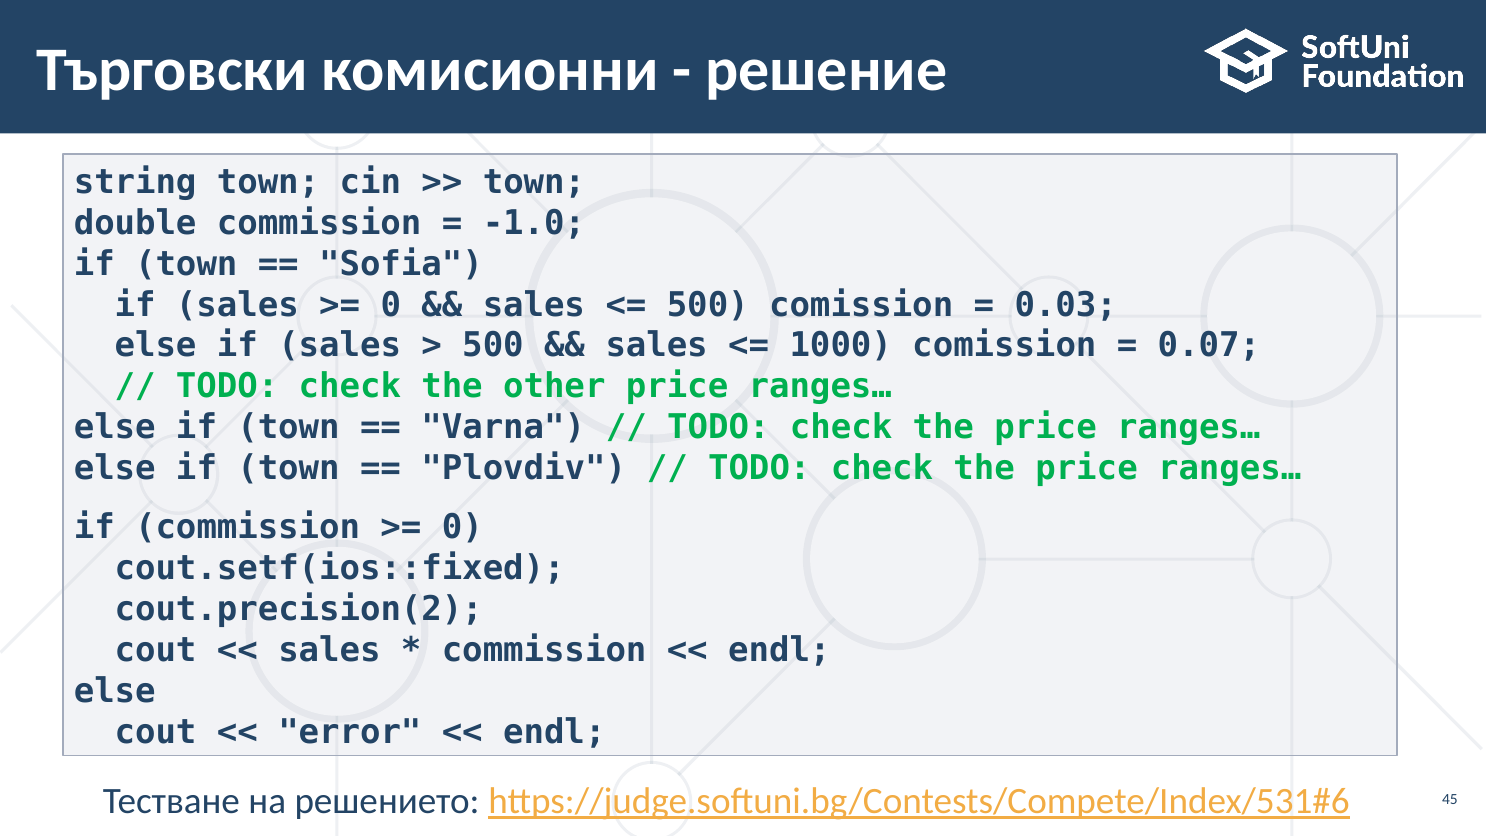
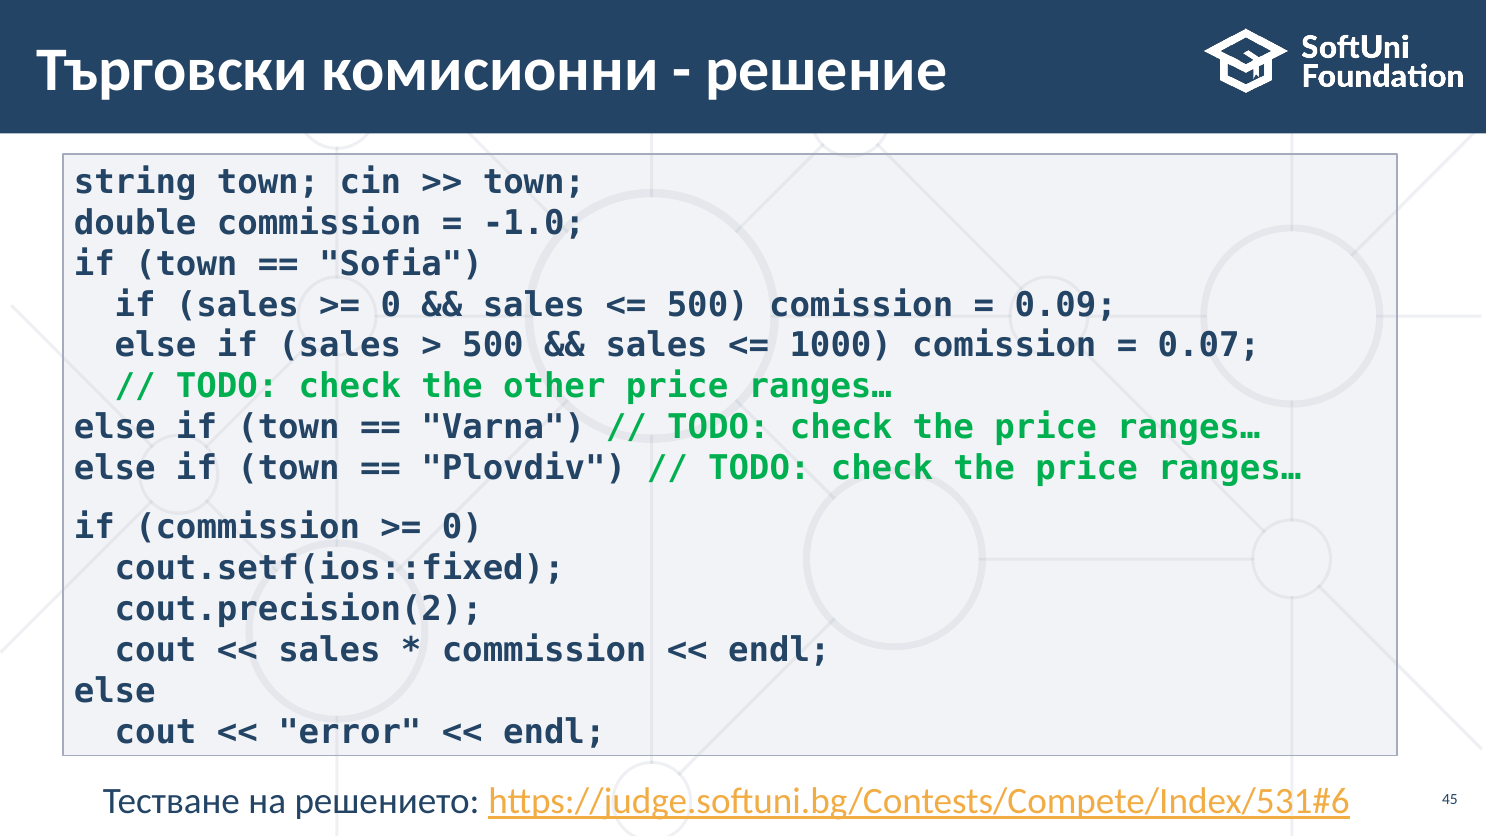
0.03: 0.03 -> 0.09 (1066, 305)
